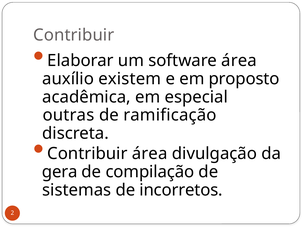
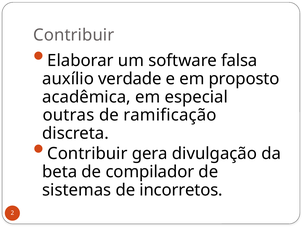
software área: área -> falsa (239, 61)
existem: existem -> verdade (130, 79)
Contribuir área: área -> gera (150, 153)
gera: gera -> beta (60, 171)
compilação: compilação -> compilador (150, 171)
